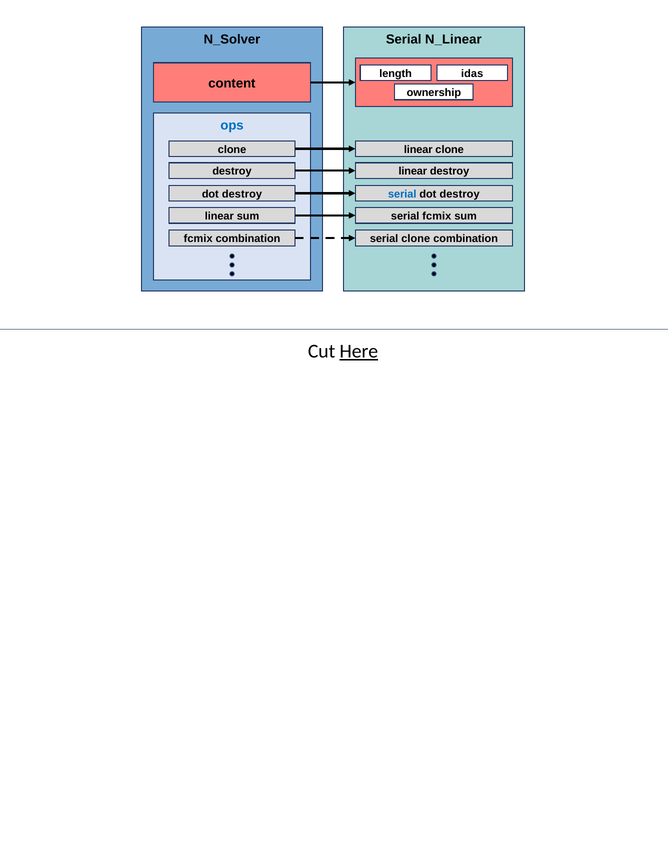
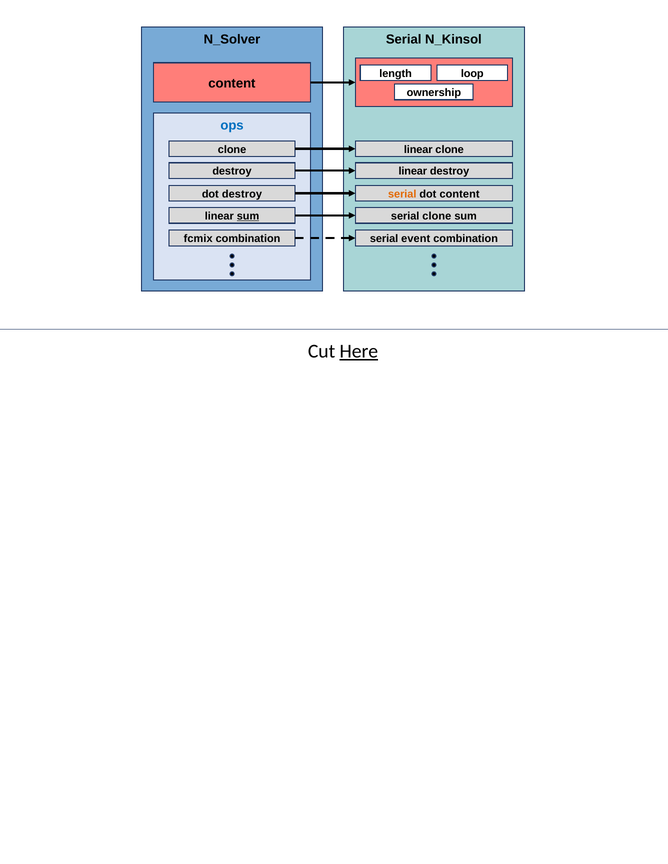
N_Linear: N_Linear -> N_Kinsol (453, 40)
idas: idas -> loop (472, 74)
serial colour: blue -> orange (402, 194)
destroy: destroy -> content (460, 194)
sum underline: none -> present (248, 216)
serial fcmix: fcmix -> clone (437, 216)
serial clone: clone -> event (416, 239)
